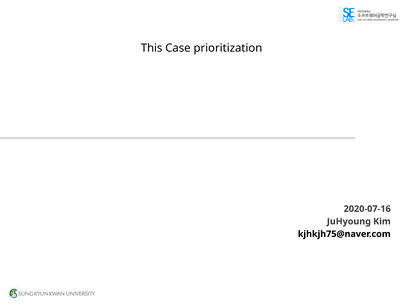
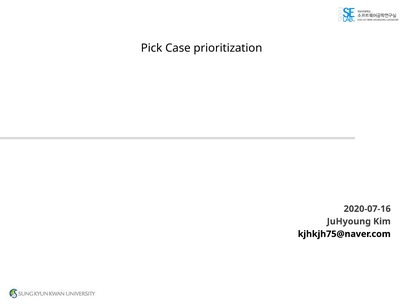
This: This -> Pick (152, 48)
